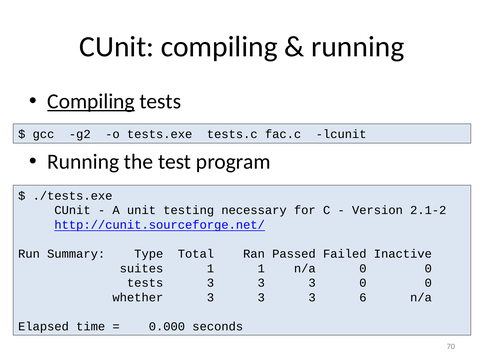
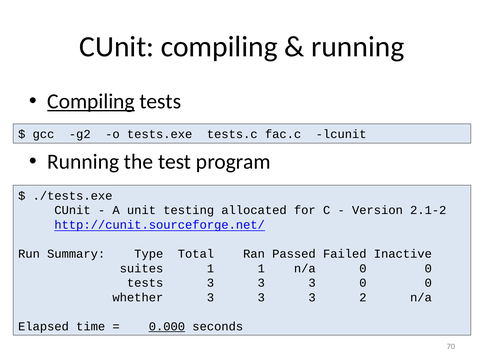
necessary: necessary -> allocated (254, 210)
6: 6 -> 2 (363, 297)
0.000 underline: none -> present (167, 326)
